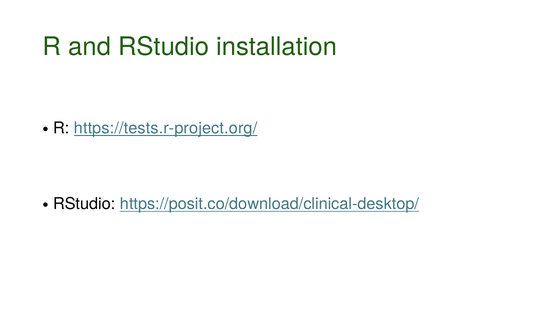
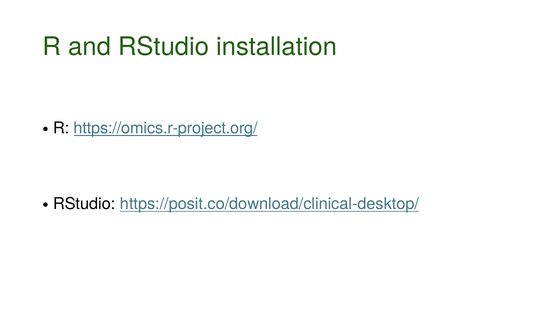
https://tests.r-project.org/: https://tests.r-project.org/ -> https://omics.r-project.org/ (166, 128)
